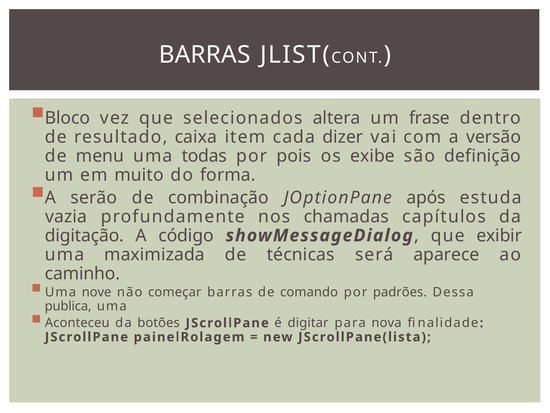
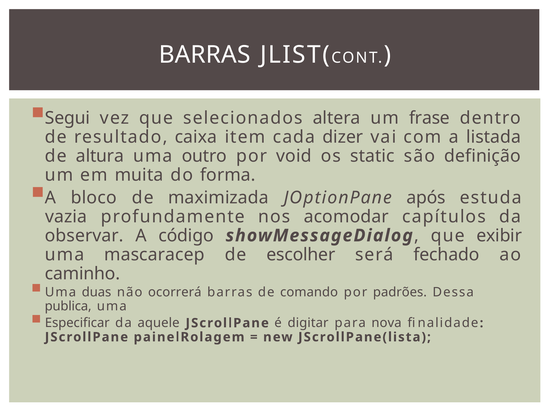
Bloco: Bloco -> Segui (68, 118)
versão: versão -> listada (494, 137)
menu: menu -> altura (100, 156)
todas: todas -> outro (204, 156)
pois: pois -> void (294, 156)
exibe: exibe -> static (372, 156)
muito: muito -> muita (139, 175)
serão: serão -> bloco (94, 197)
combinação: combinação -> maximizada (218, 197)
chamadas: chamadas -> acomodar (346, 216)
digitação: digitação -> observar (84, 235)
maximizada: maximizada -> mascaracep (154, 254)
técnicas: técnicas -> escolher (301, 254)
aparece: aparece -> fechado (446, 254)
nove: nove -> duas (97, 292)
começar: começar -> ocorrerá (175, 292)
Aconteceu: Aconteceu -> Especificar (77, 323)
botões: botões -> aquele (159, 323)
